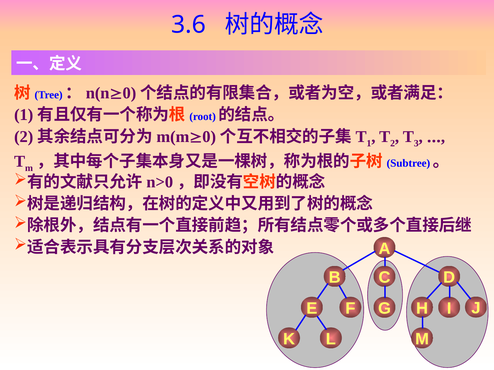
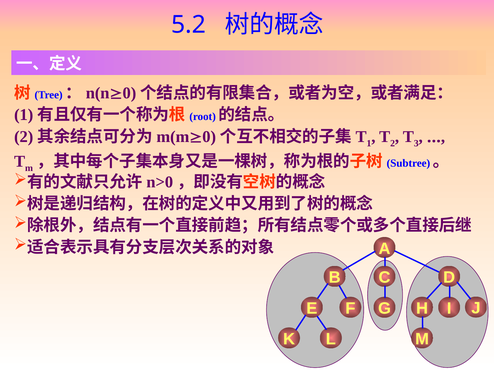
3.6: 3.6 -> 5.2 (189, 25)
